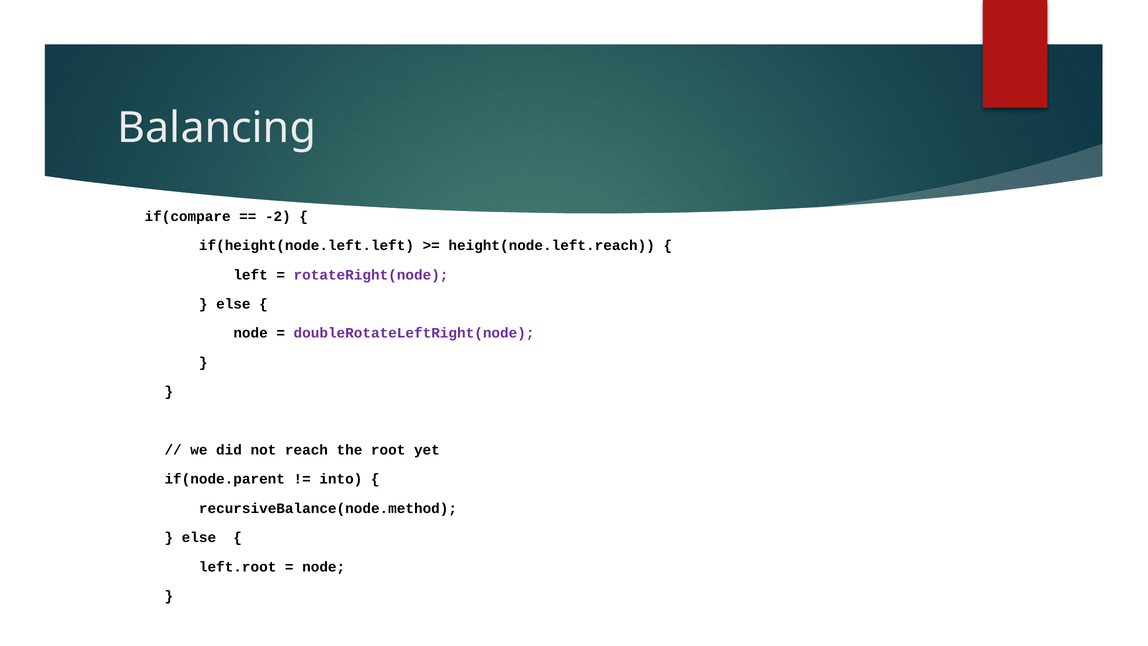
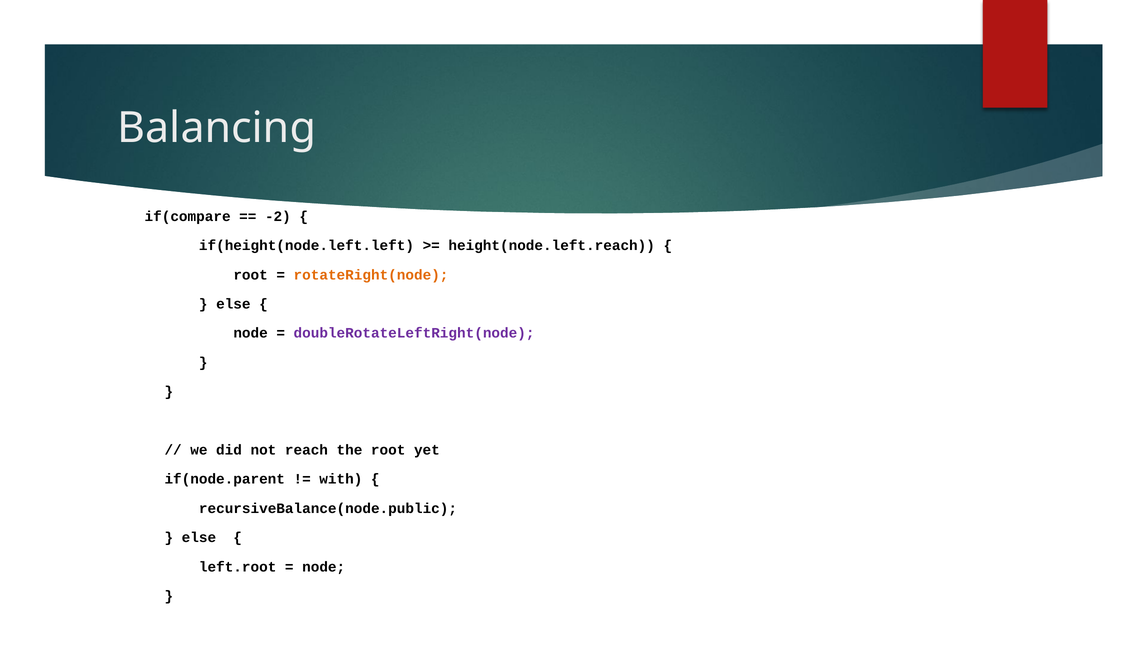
left: left -> root (251, 275)
rotateRight(node colour: purple -> orange (371, 275)
into: into -> with (341, 479)
recursiveBalance(node.method: recursiveBalance(node.method -> recursiveBalance(node.public (328, 508)
